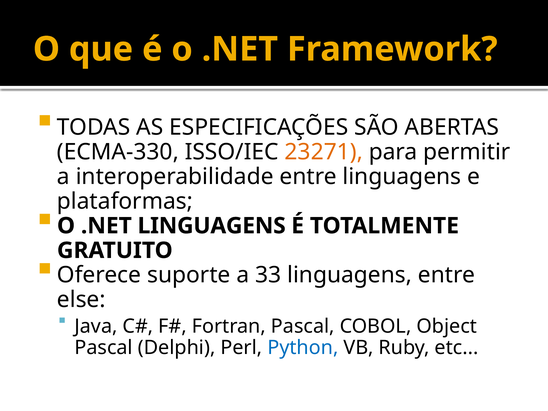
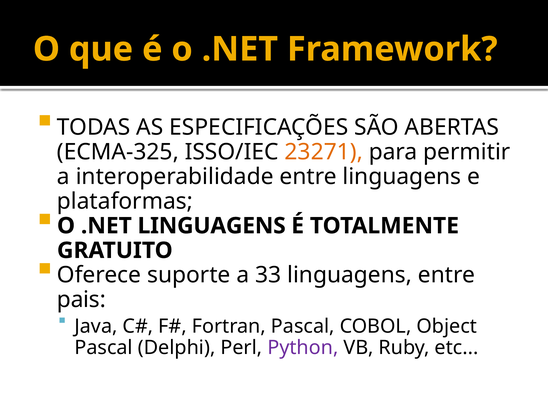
ECMA-330: ECMA-330 -> ECMA-325 (118, 152)
else: else -> pais (81, 300)
Python colour: blue -> purple (303, 348)
